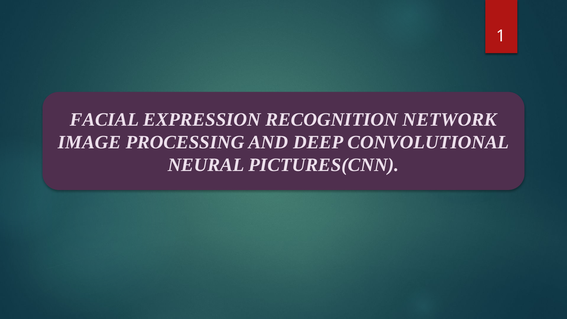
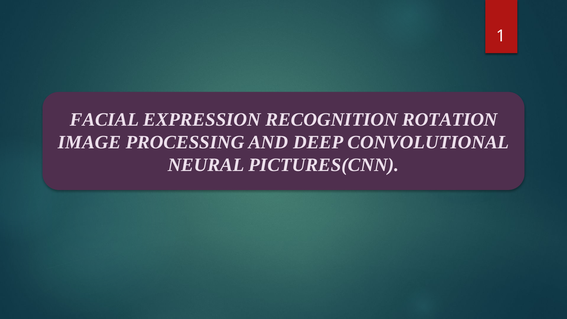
NETWORK: NETWORK -> ROTATION (450, 120)
